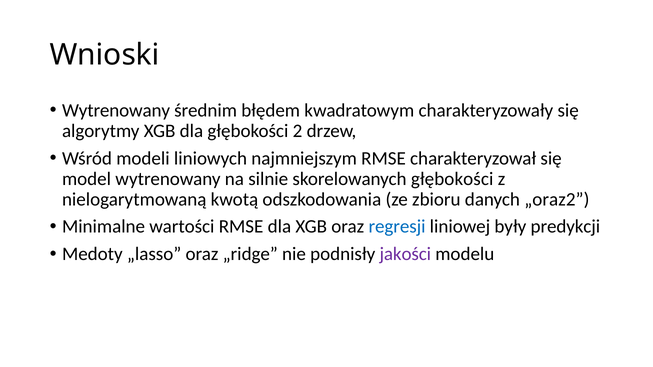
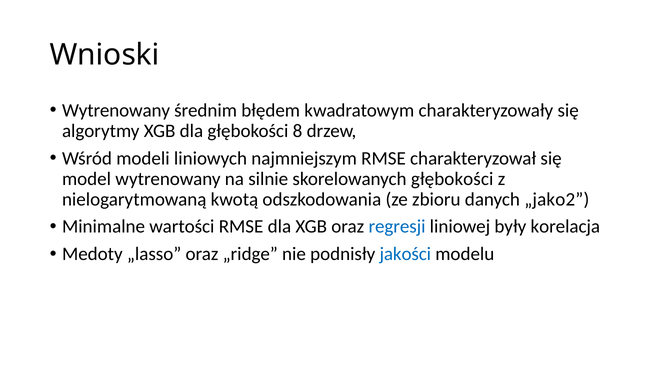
2: 2 -> 8 (298, 131)
„oraz2: „oraz2 -> „jako2 (557, 200)
predykcji: predykcji -> korelacja (565, 227)
jakości colour: purple -> blue (405, 254)
